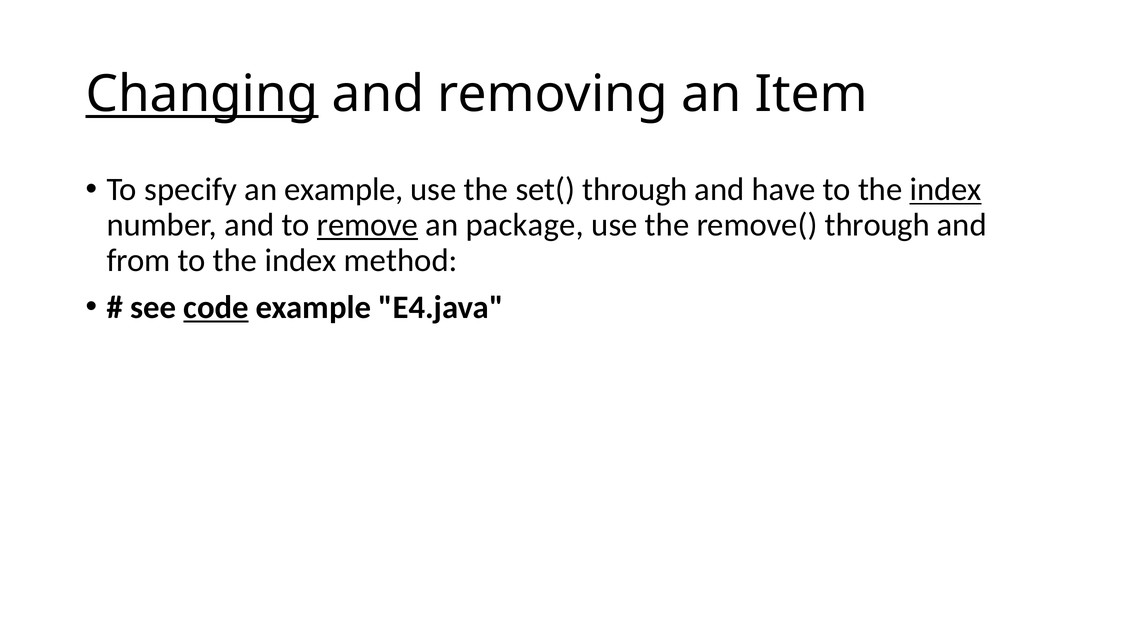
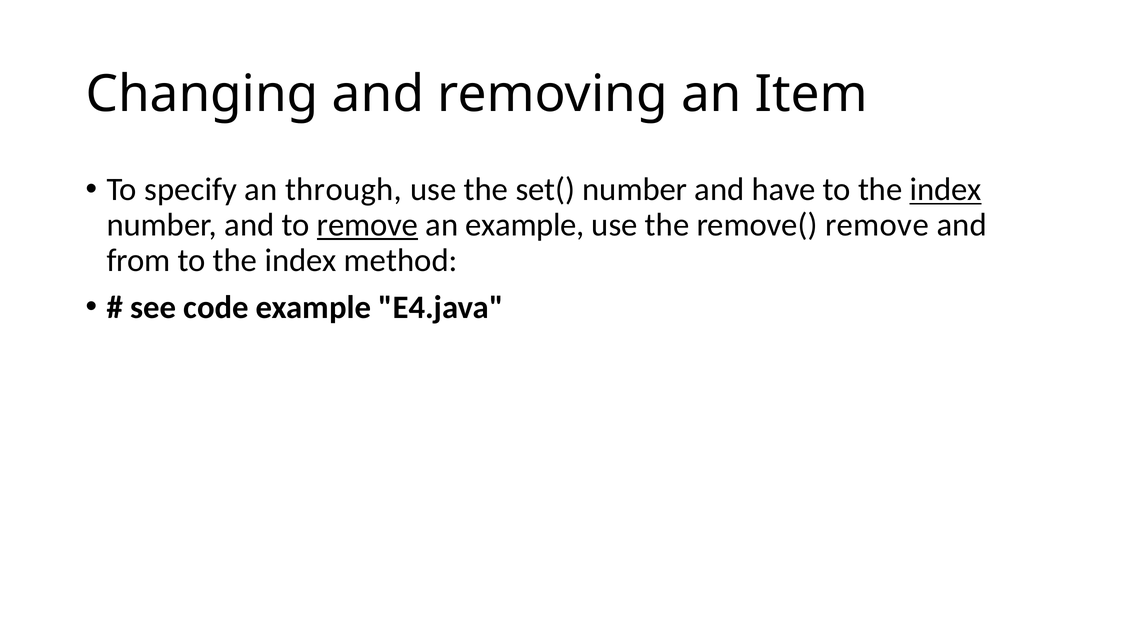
Changing underline: present -> none (202, 94)
an example: example -> through (344, 190)
set( through: through -> number (635, 190)
an package: package -> example (525, 225)
remove( through: through -> remove (877, 225)
code underline: present -> none (216, 307)
